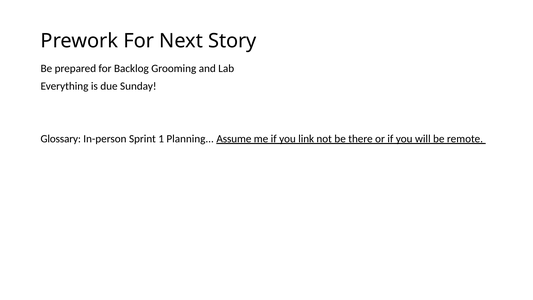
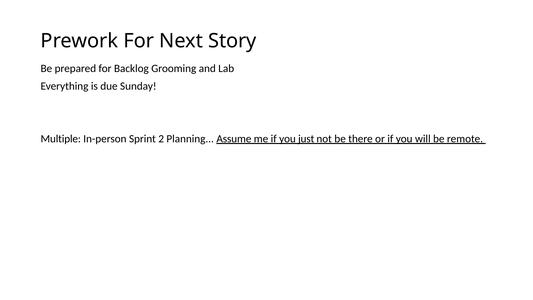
Glossary: Glossary -> Multiple (61, 139)
1: 1 -> 2 (161, 139)
link: link -> just (306, 139)
